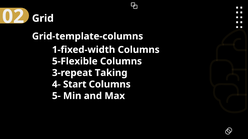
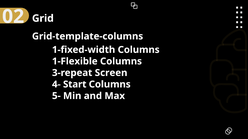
5-Flexible: 5-Flexible -> 1-Flexible (75, 61)
Taking: Taking -> Screen (111, 73)
